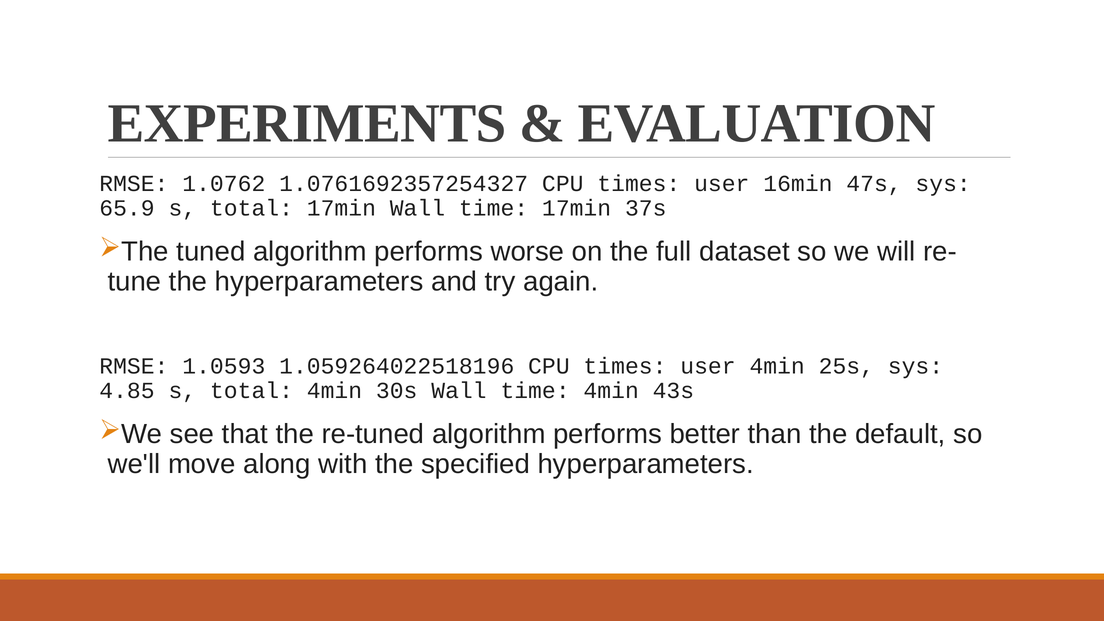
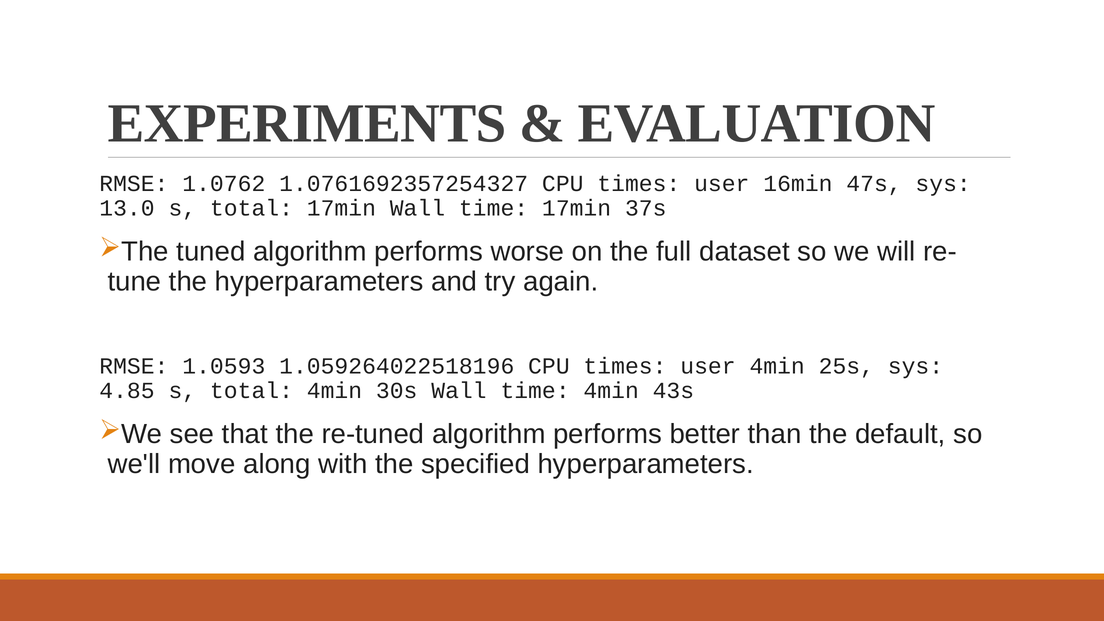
65.9: 65.9 -> 13.0 (127, 208)
